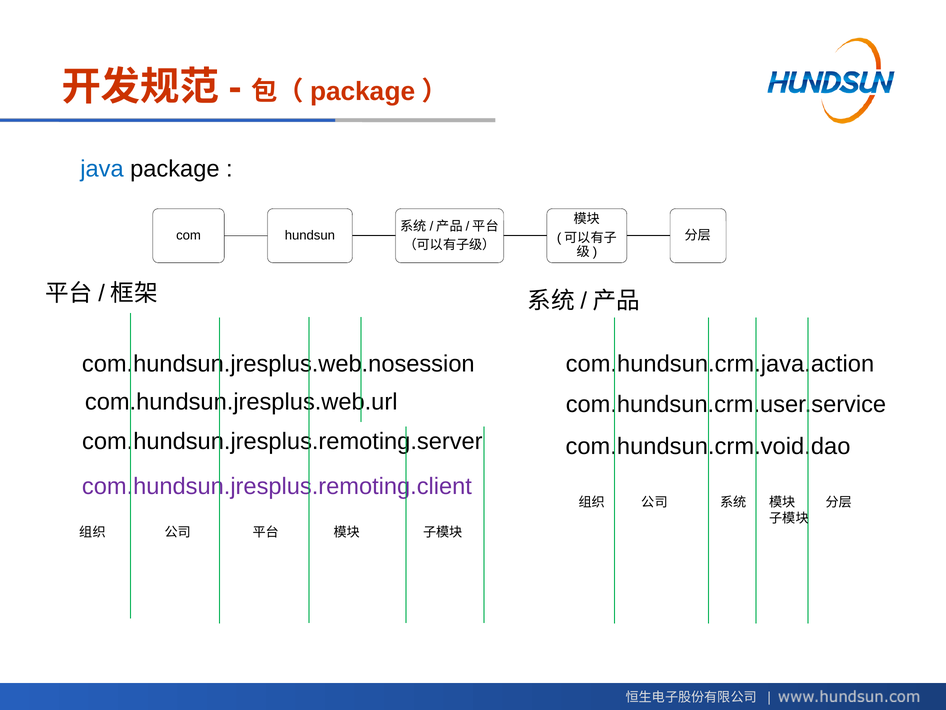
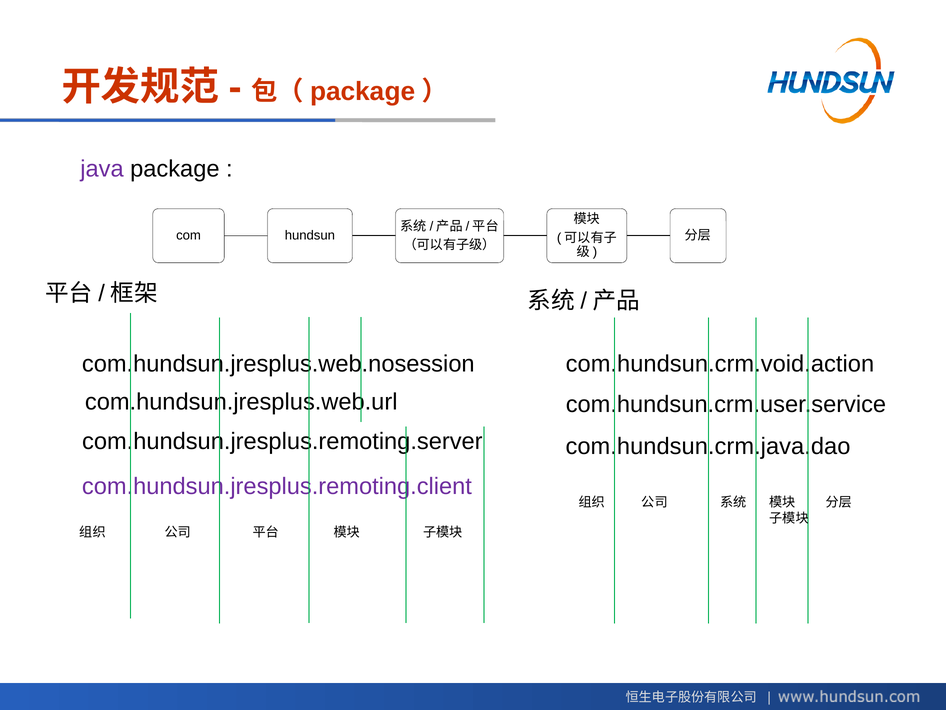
java colour: blue -> purple (102, 169)
com.hundsun.crm.java.action: com.hundsun.crm.java.action -> com.hundsun.crm.void.action (720, 364)
com.hundsun.crm.void.dao: com.hundsun.crm.void.dao -> com.hundsun.crm.java.dao (708, 446)
